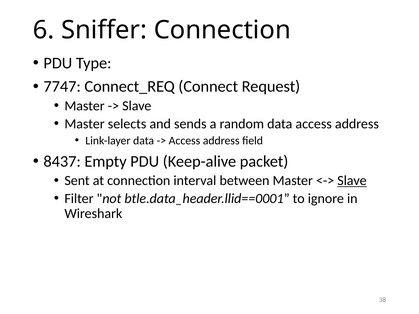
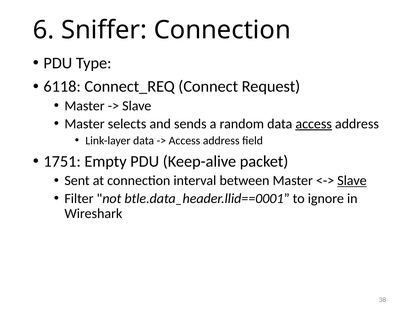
7747: 7747 -> 6118 (62, 87)
access underline: none -> present (314, 124)
8437: 8437 -> 1751 (62, 162)
